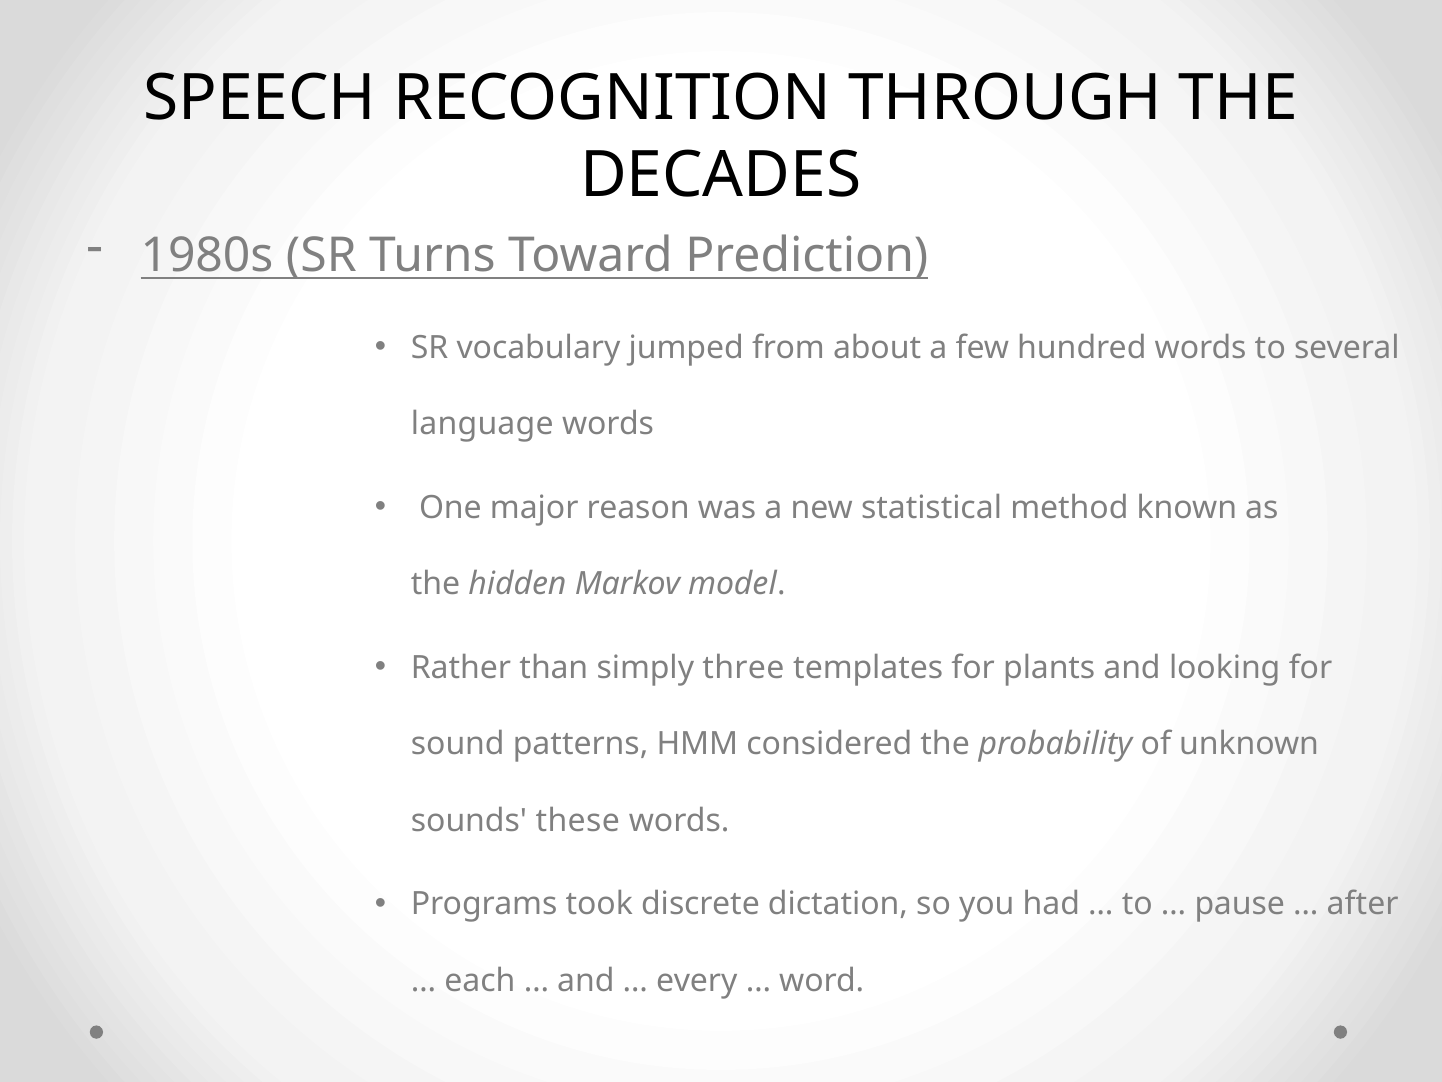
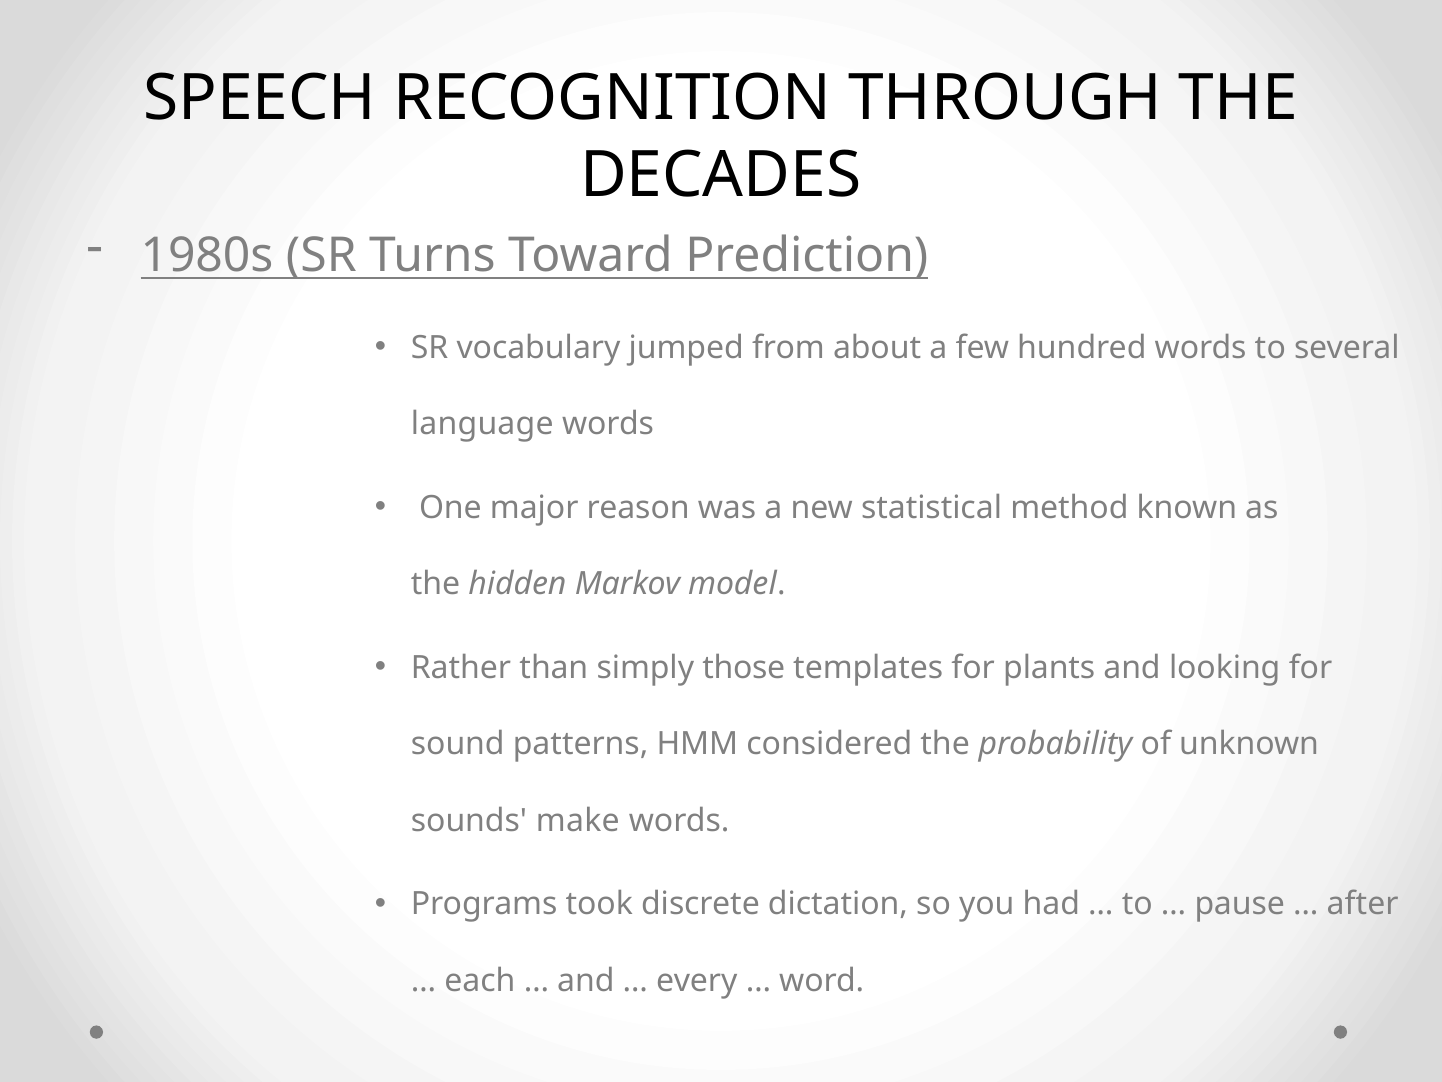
three: three -> those (744, 667)
these: these -> make (578, 821)
